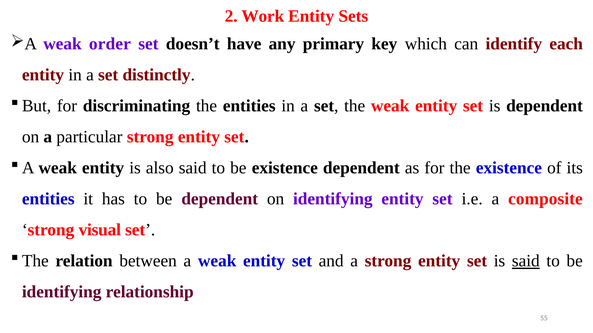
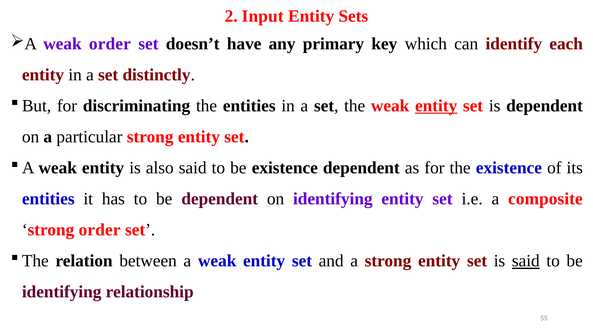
Work: Work -> Input (263, 16)
entity underline: none -> present (436, 106)
strong visual: visual -> order (100, 230)
